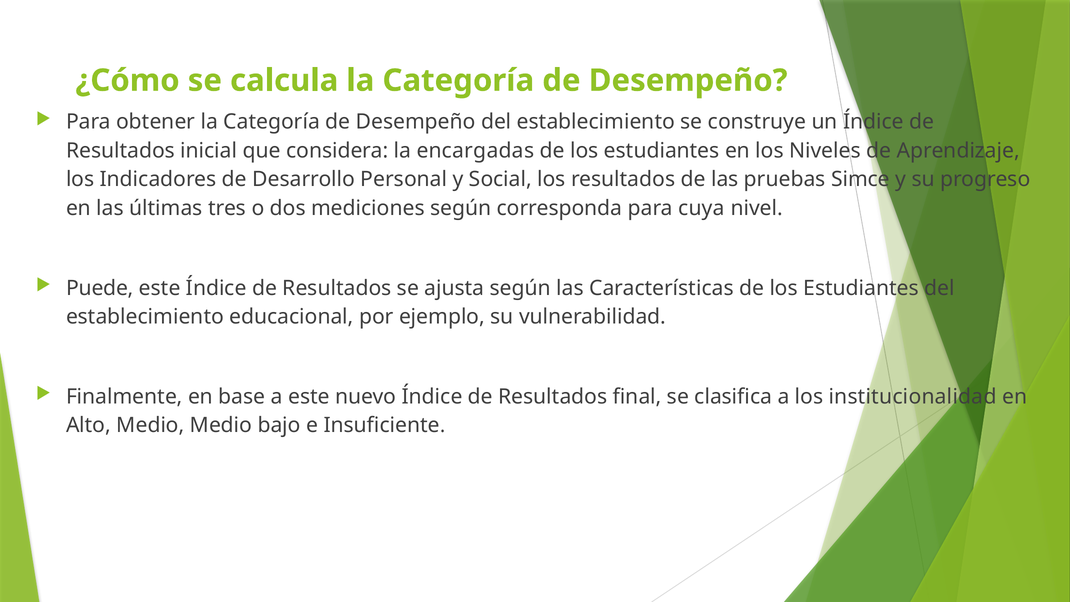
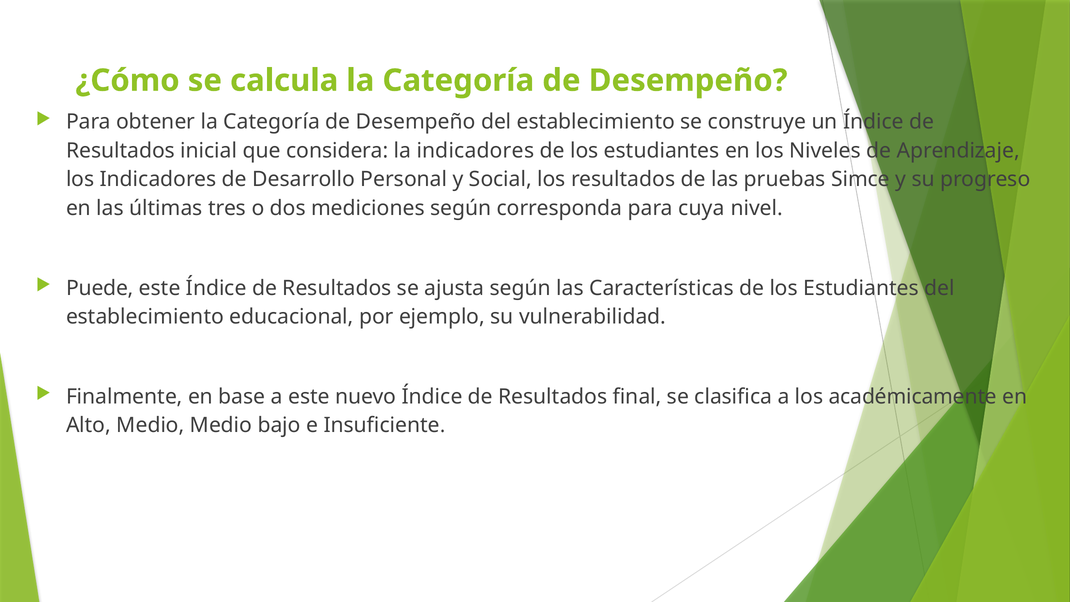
la encargadas: encargadas -> indicadores (475, 151)
institucionalidad: institucionalidad -> académicamente (913, 397)
